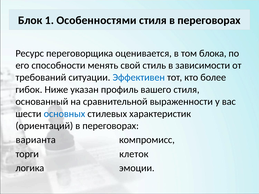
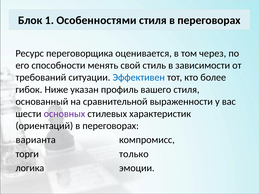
блока: блока -> через (213, 53)
основных colour: blue -> purple (64, 114)
клеток: клеток -> только (134, 154)
